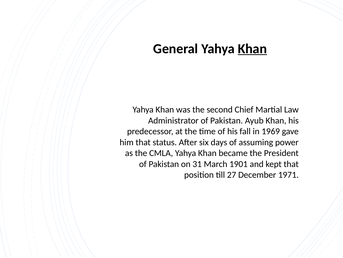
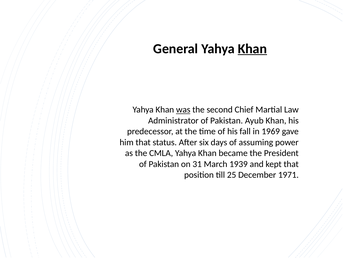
was underline: none -> present (183, 109)
1901: 1901 -> 1939 (239, 164)
27: 27 -> 25 (232, 174)
